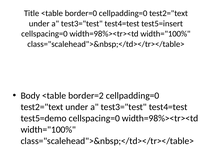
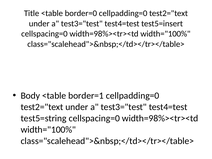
border=2: border=2 -> border=1 (86, 96)
test5=demo: test5=demo -> test5=string (44, 118)
